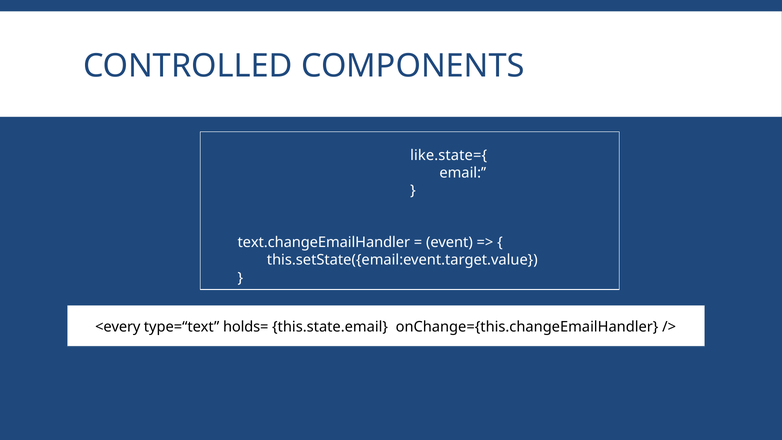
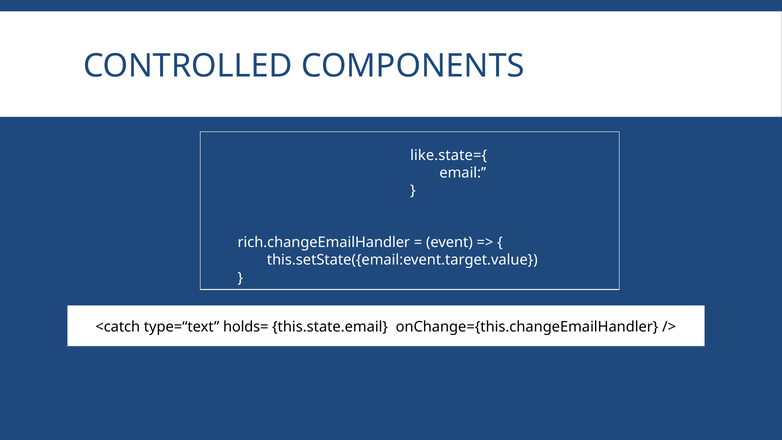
text.changeEmailHandler: text.changeEmailHandler -> rich.changeEmailHandler (324, 242)
<every: <every -> <catch (118, 327)
